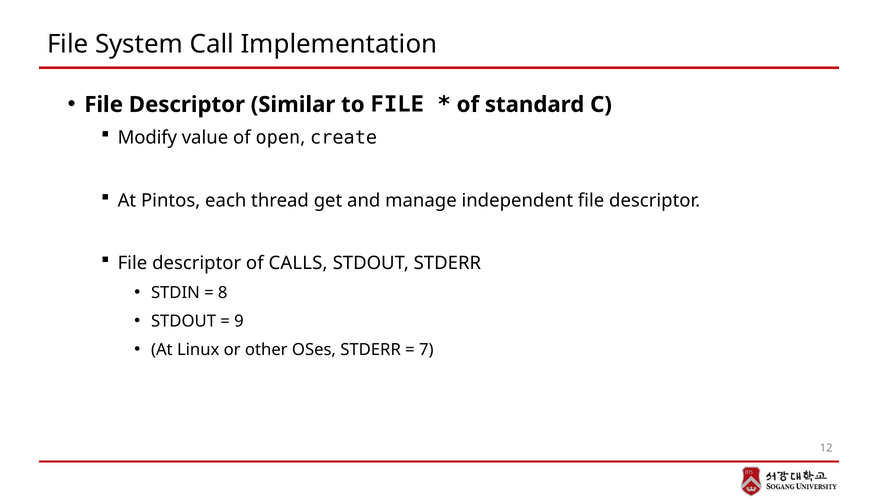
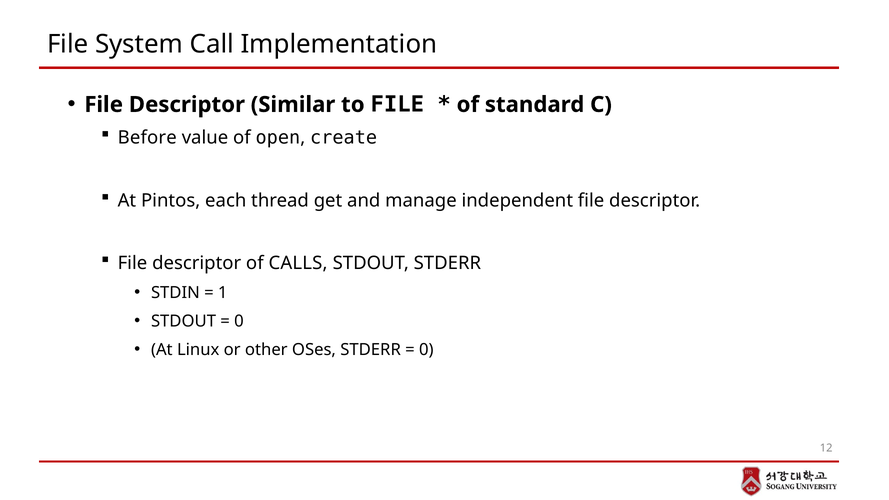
Modify: Modify -> Before (147, 138)
8: 8 -> 1 (223, 293)
9: 9 -> 0 (239, 321)
7: 7 -> 0 (426, 350)
